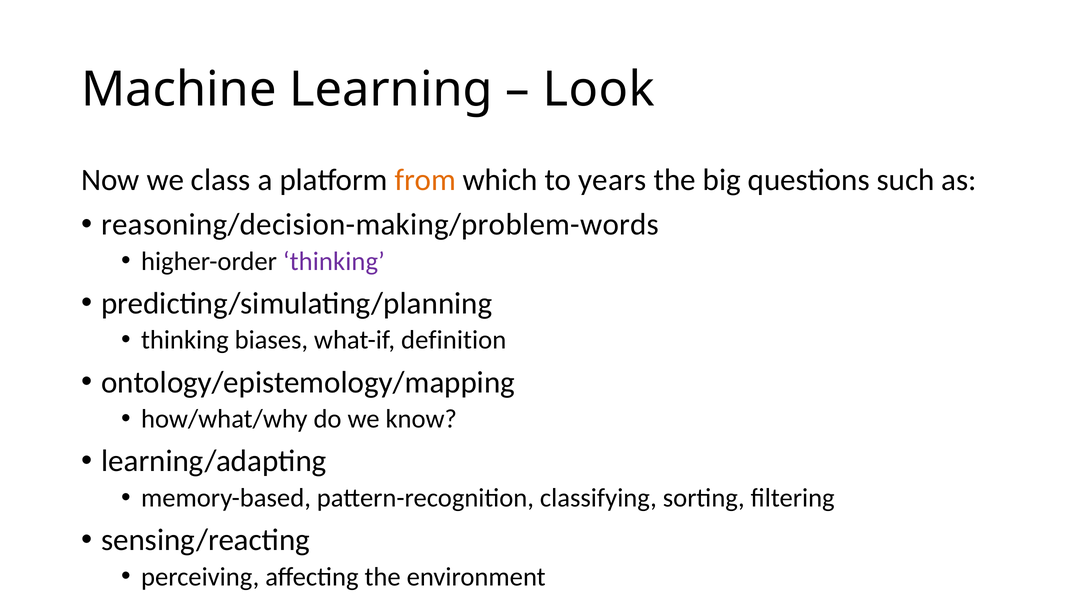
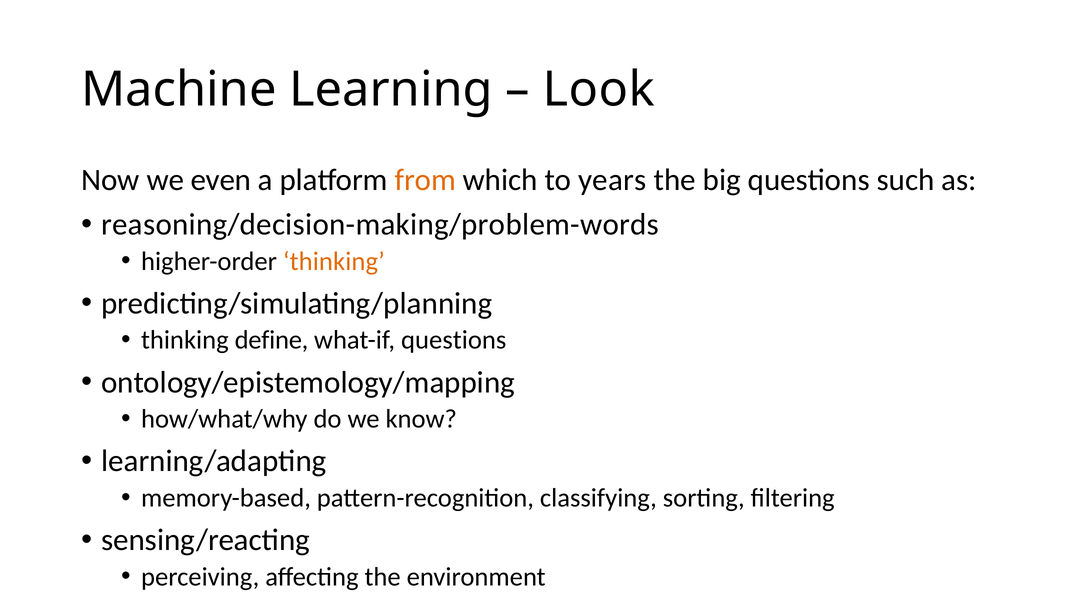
class: class -> even (221, 180)
thinking colour: purple -> orange (334, 261)
biases: biases -> define (272, 340)
what-if definition: definition -> questions (454, 340)
